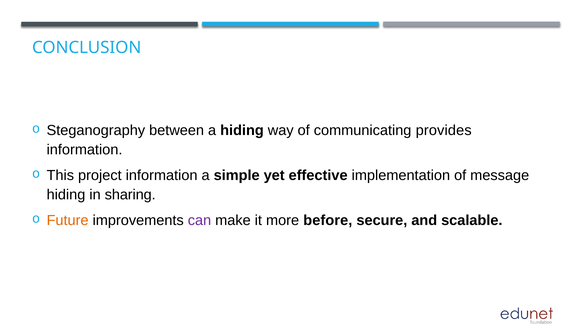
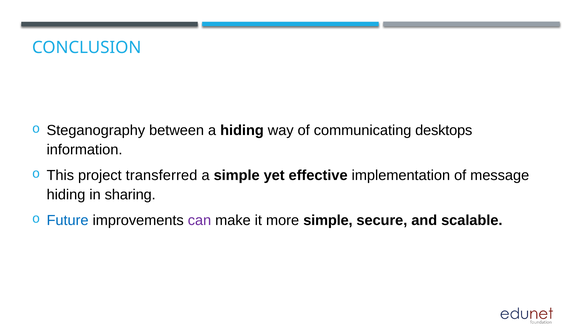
provides: provides -> desktops (444, 130)
project information: information -> transferred (162, 175)
Future colour: orange -> blue (68, 220)
more before: before -> simple (328, 220)
